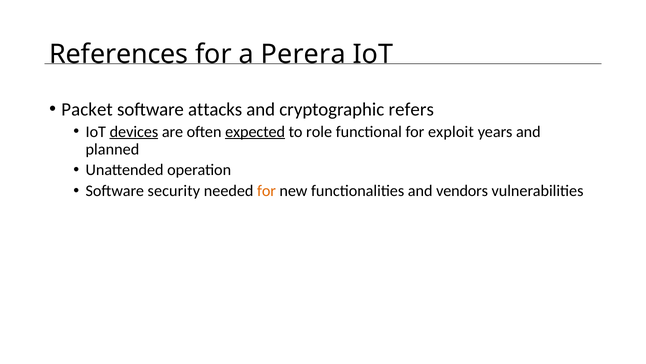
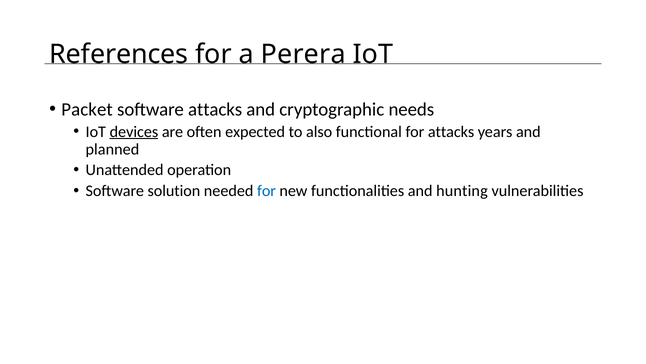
refers: refers -> needs (411, 109)
expected underline: present -> none (255, 131)
role: role -> also (319, 131)
for exploit: exploit -> attacks (451, 131)
security: security -> solution (174, 191)
for colour: orange -> blue (266, 191)
vendors: vendors -> hunting (462, 191)
